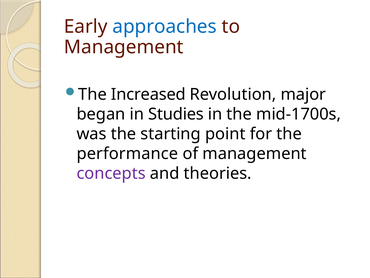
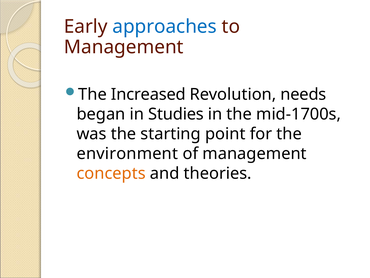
major: major -> needs (303, 94)
performance: performance -> environment (127, 153)
concepts colour: purple -> orange (111, 173)
